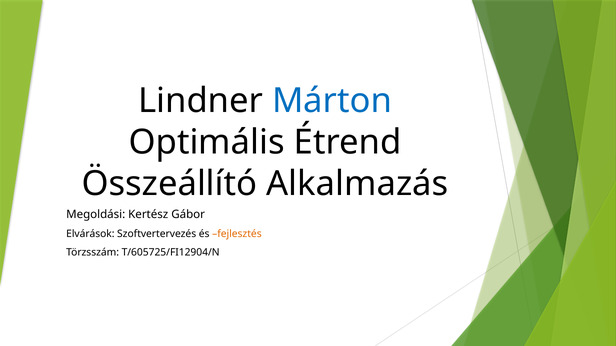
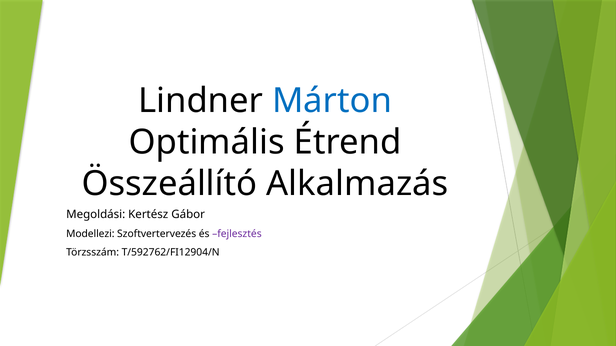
Elvárások: Elvárások -> Modellezi (90, 234)
fejlesztés colour: orange -> purple (237, 234)
T/605725/FI12904/N: T/605725/FI12904/N -> T/592762/FI12904/N (171, 253)
